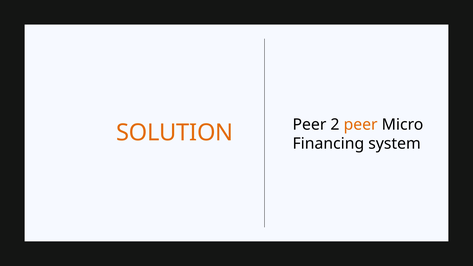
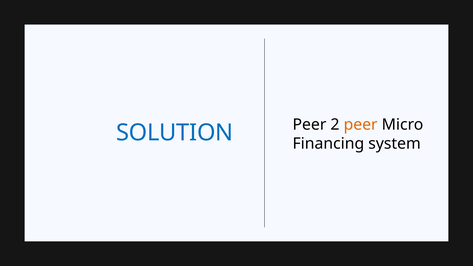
SOLUTION colour: orange -> blue (175, 133)
